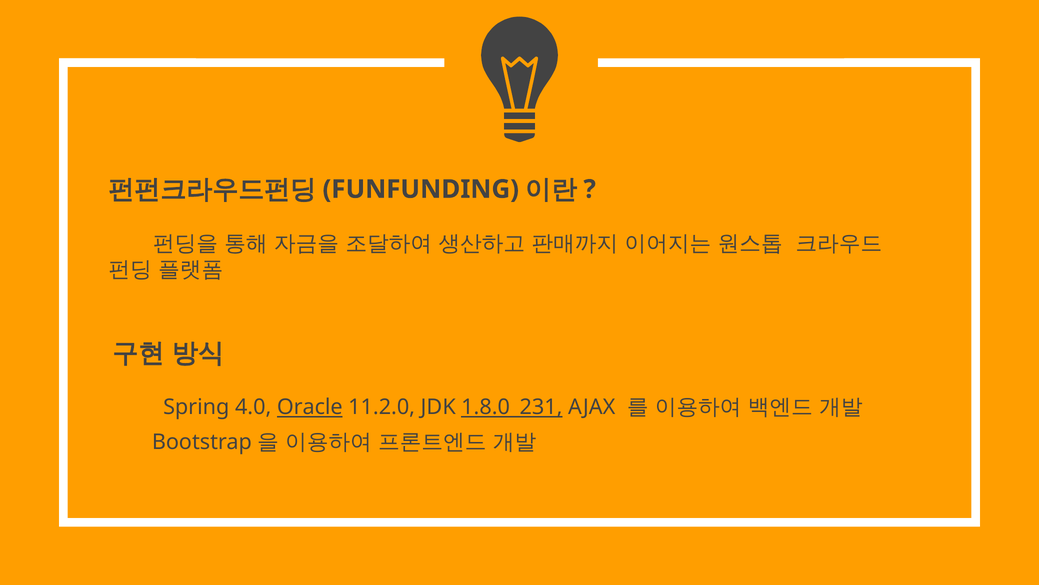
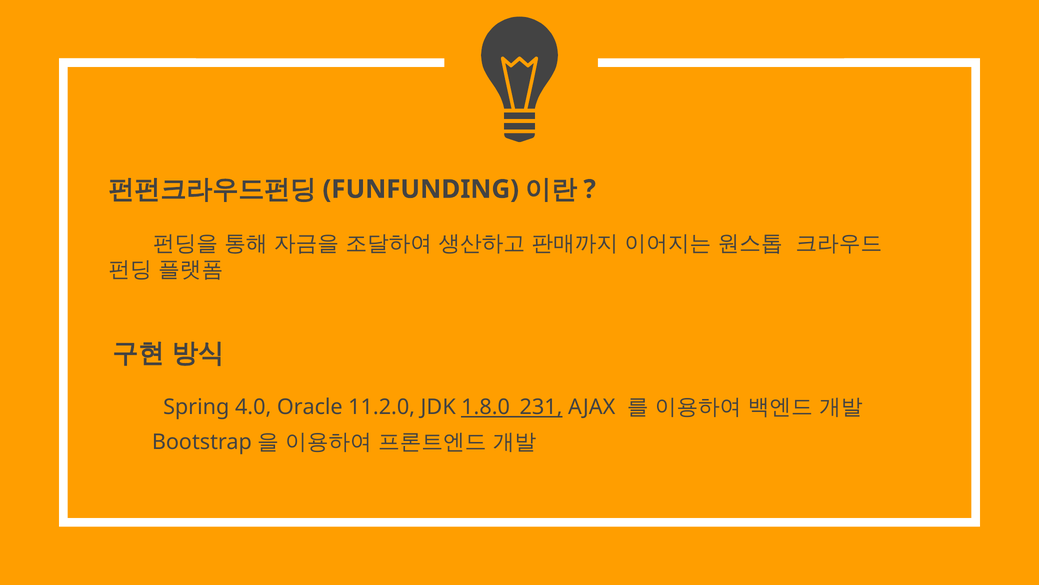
Oracle underline: present -> none (310, 407)
